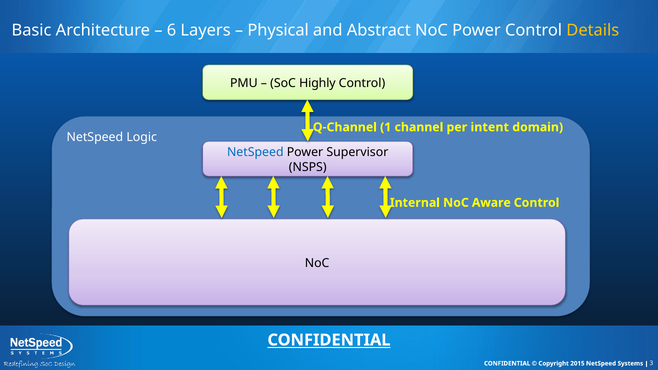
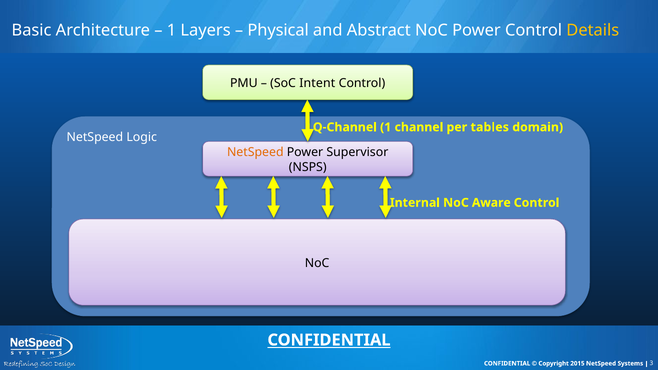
6: 6 -> 1 (171, 31)
Highly: Highly -> Intent (317, 83)
intent: intent -> tables (490, 127)
NetSpeed colour: blue -> orange (255, 152)
